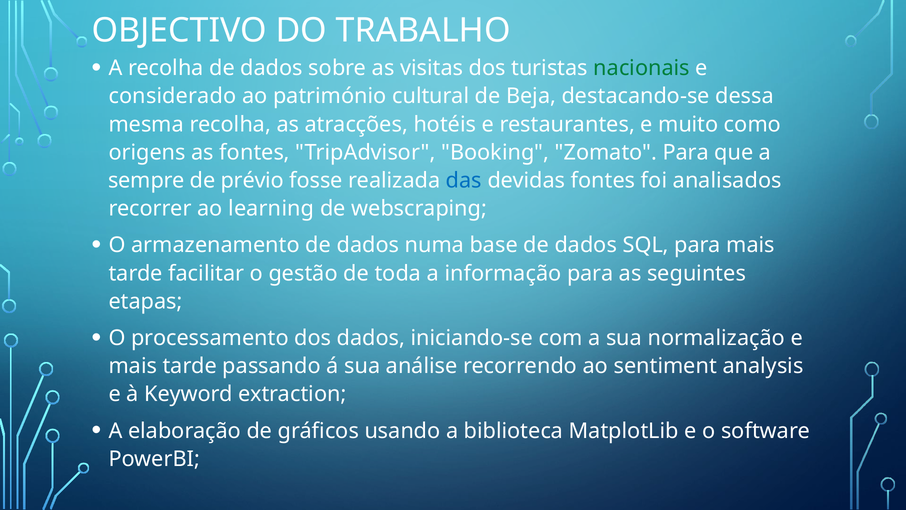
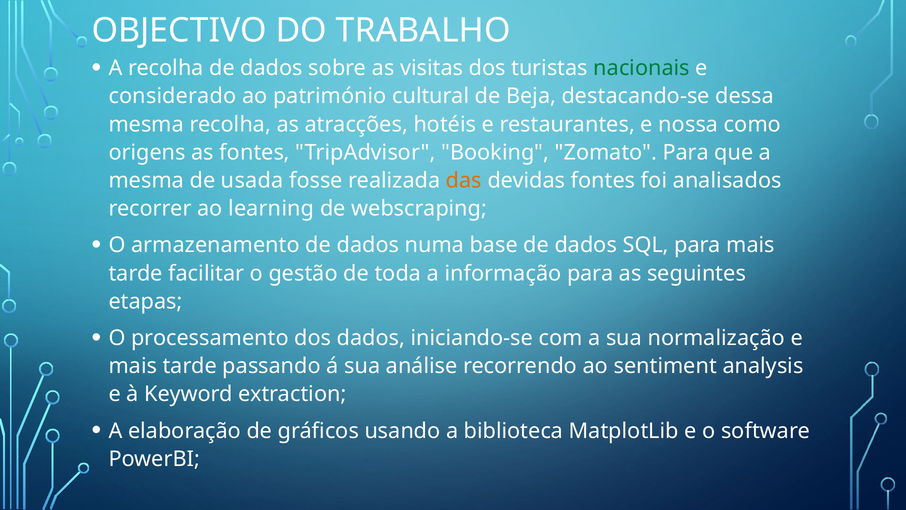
muito: muito -> nossa (688, 124)
sempre: sempre -> mesma (146, 180)
prévio: prévio -> usada (252, 180)
das colour: blue -> orange (464, 180)
